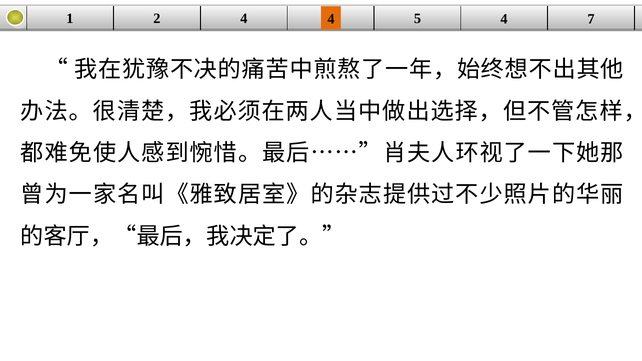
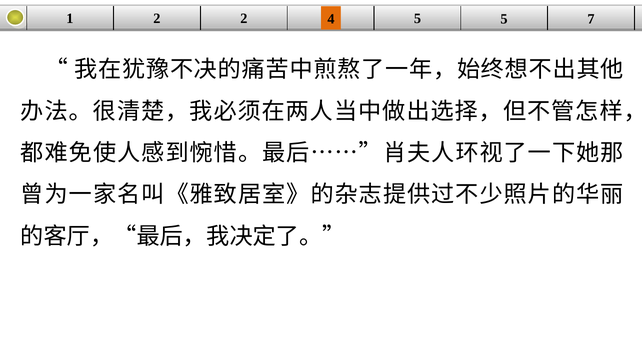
2 4: 4 -> 2 (244, 18)
5 4: 4 -> 5 (504, 19)
